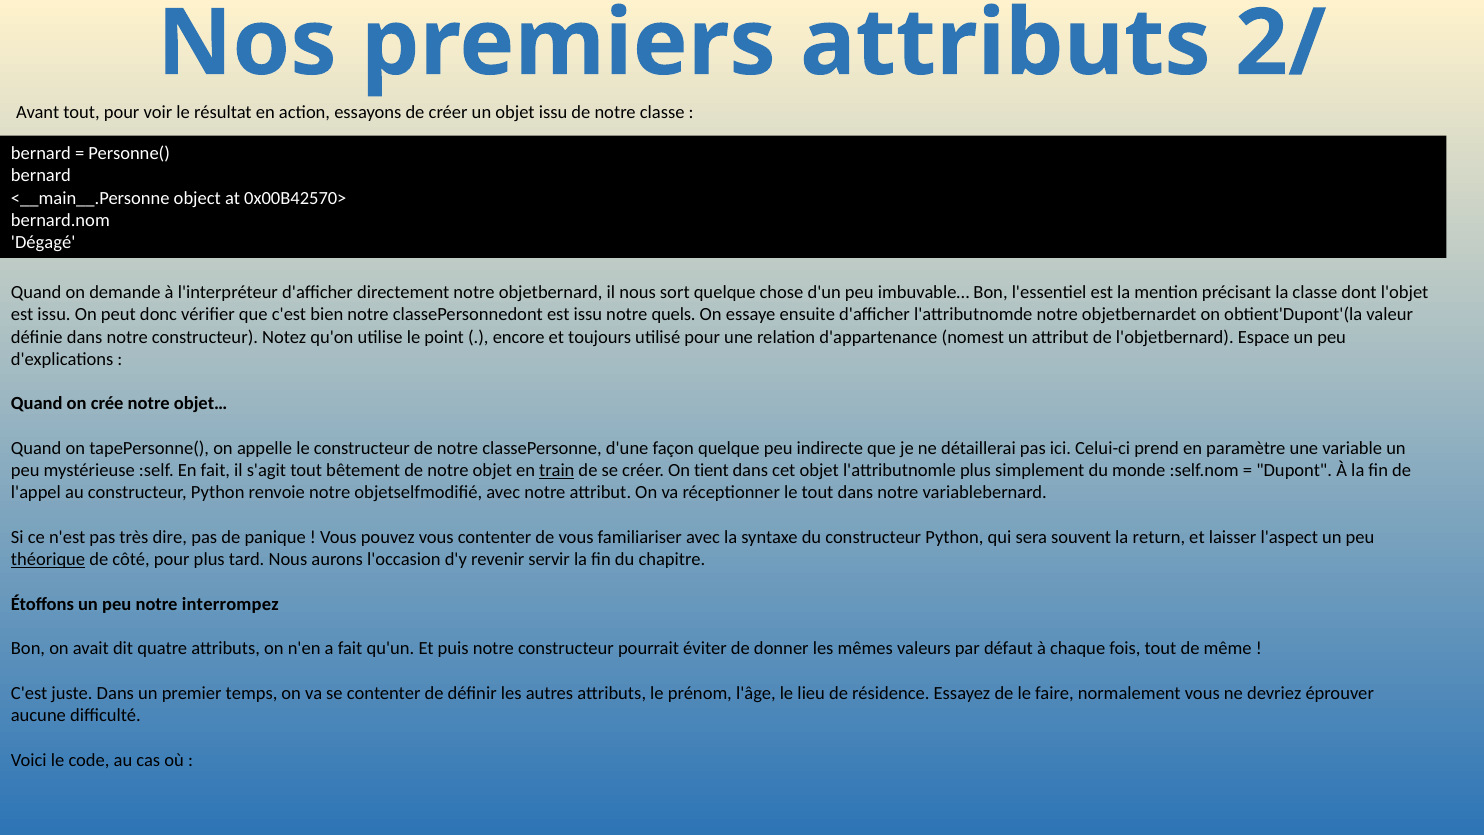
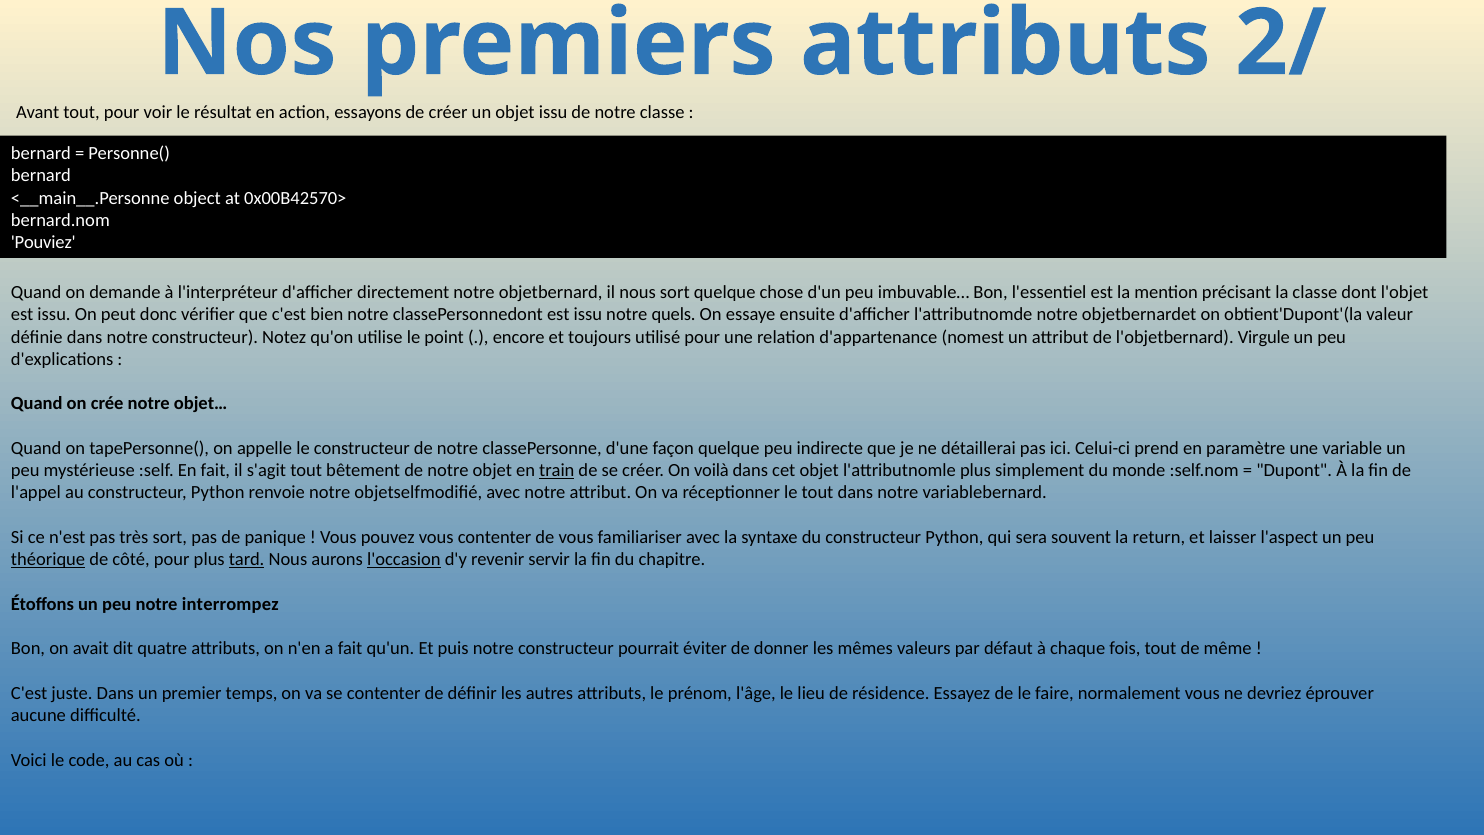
Dégagé: Dégagé -> Pouviez (43, 243)
Espace: Espace -> Virgule (1264, 337)
tient: tient -> voilà (711, 470)
très dire: dire -> sort (170, 537)
tard underline: none -> present (247, 559)
l'occasion underline: none -> present (404, 559)
